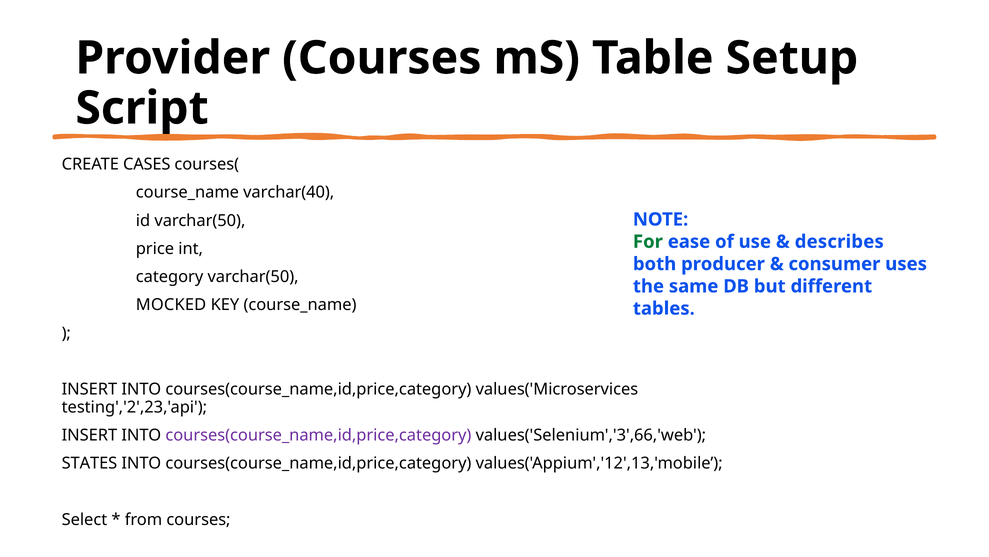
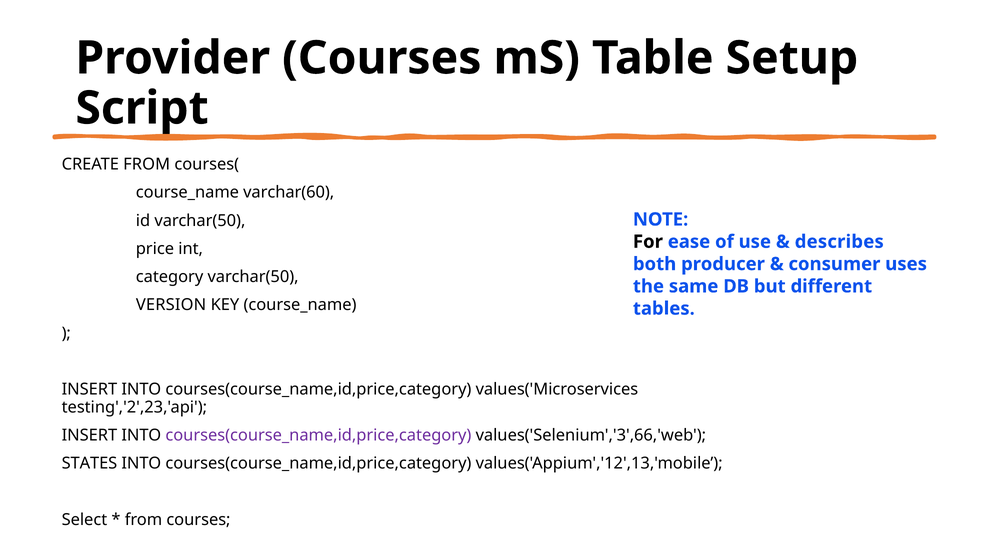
CREATE CASES: CASES -> FROM (147, 164)
varchar(40: varchar(40 -> varchar(60 (289, 192)
For colour: green -> black (648, 241)
MOCKED: MOCKED -> VERSION (171, 305)
